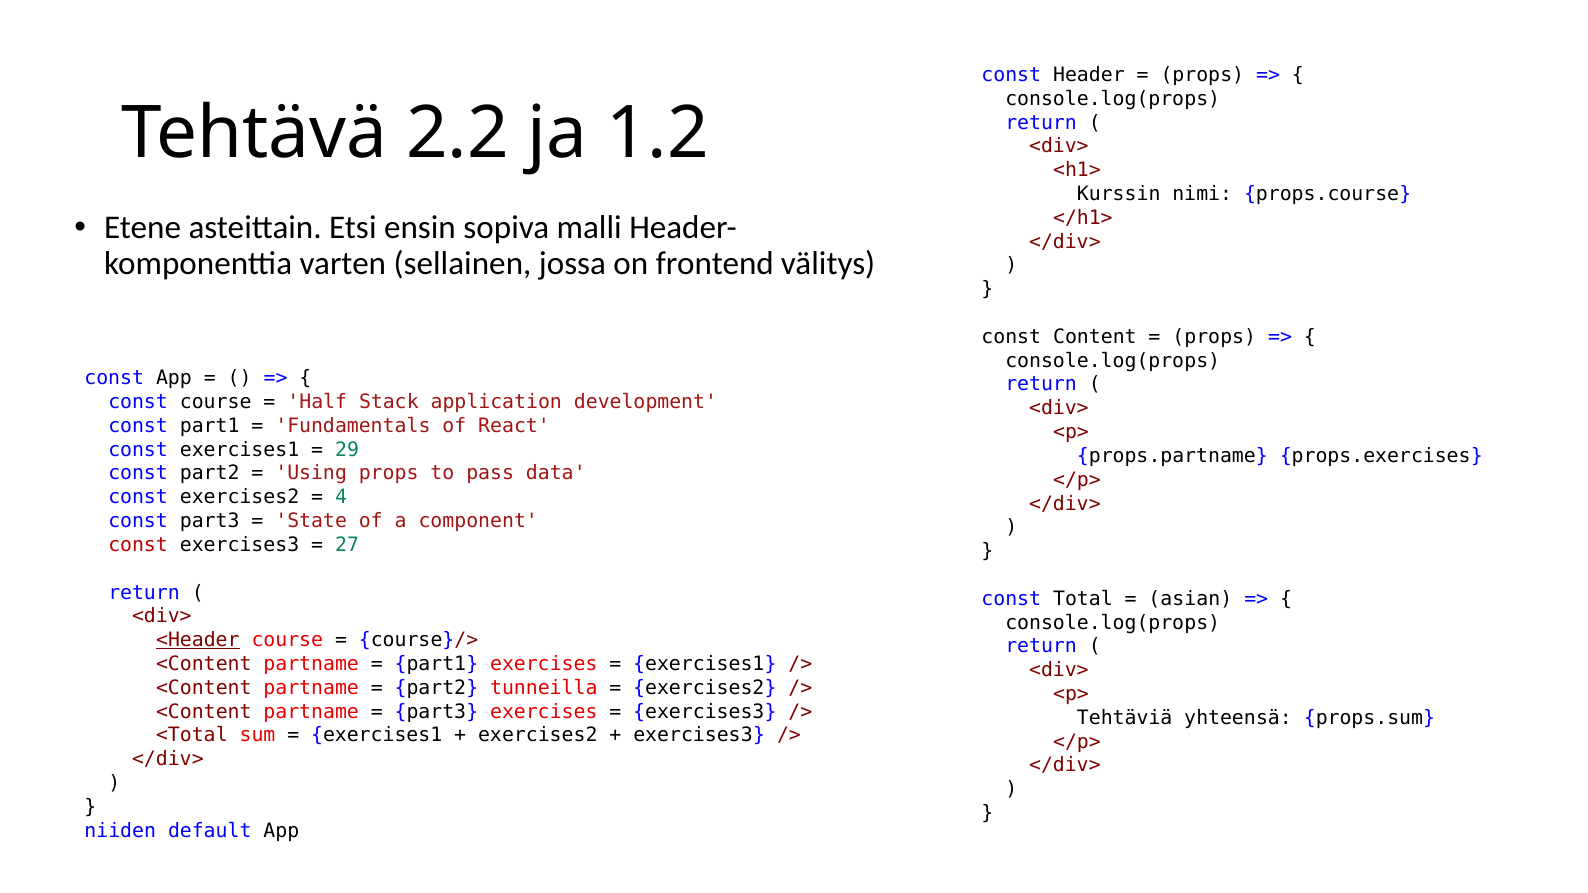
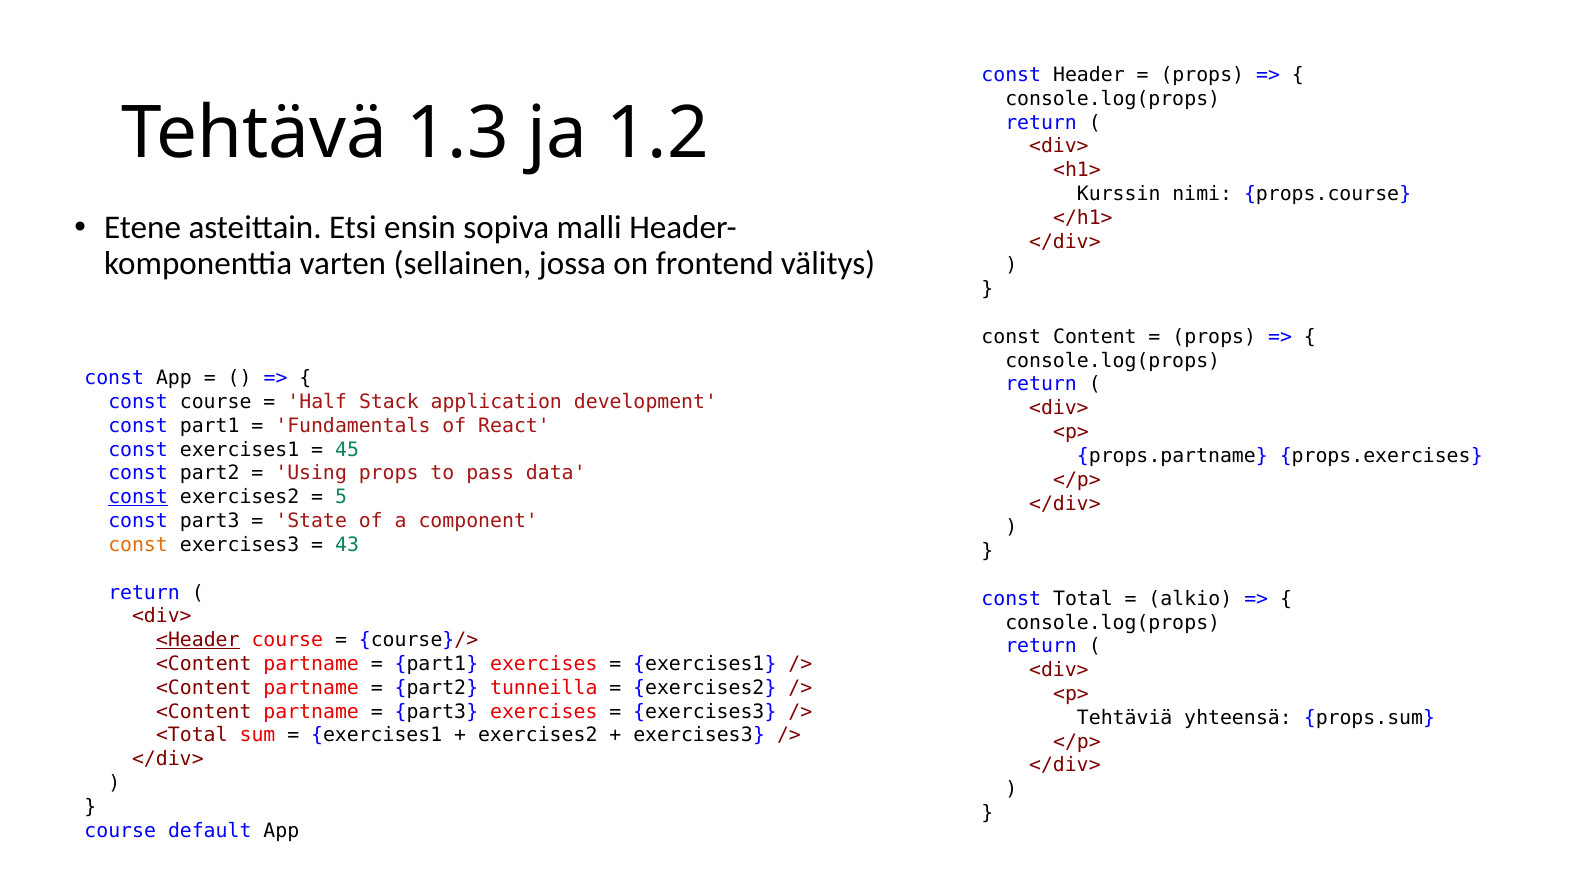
2.2: 2.2 -> 1.3 (458, 133)
29: 29 -> 45 (347, 450)
const underline: none -> present (138, 497)
4: 4 -> 5 (341, 497)
const colour: red -> orange (138, 545)
27: 27 -> 43 (347, 545)
asian: asian -> alkio (1190, 599)
niiden: niiden -> course (120, 831)
